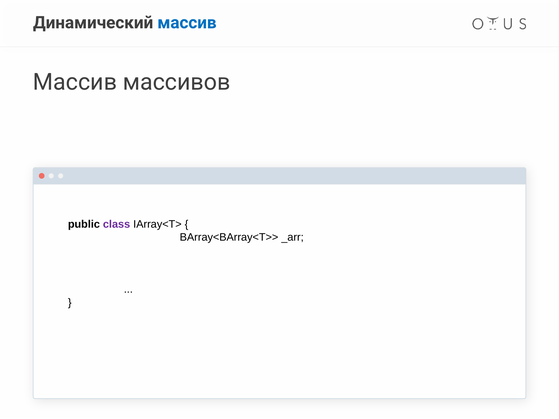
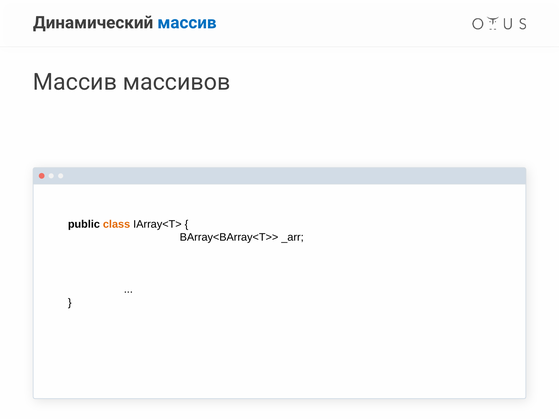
class colour: purple -> orange (117, 224)
